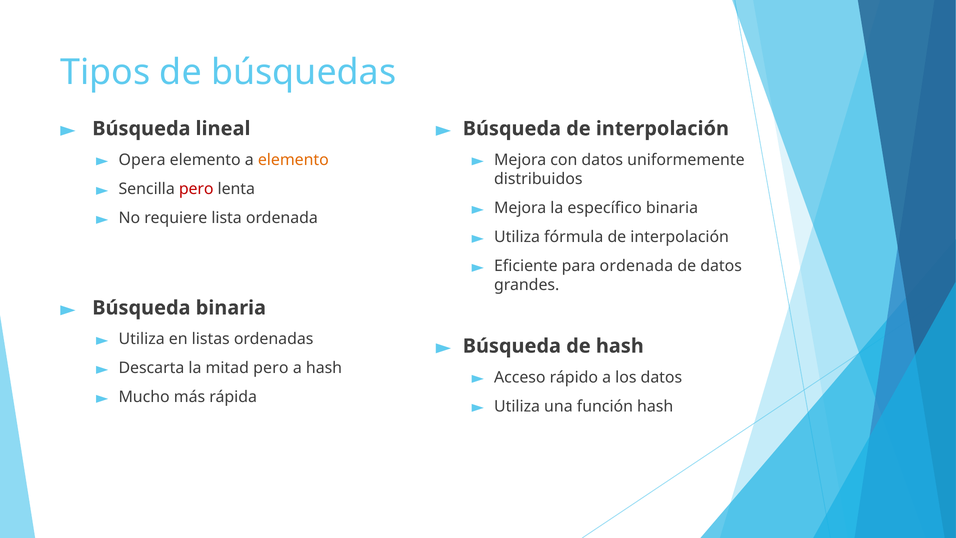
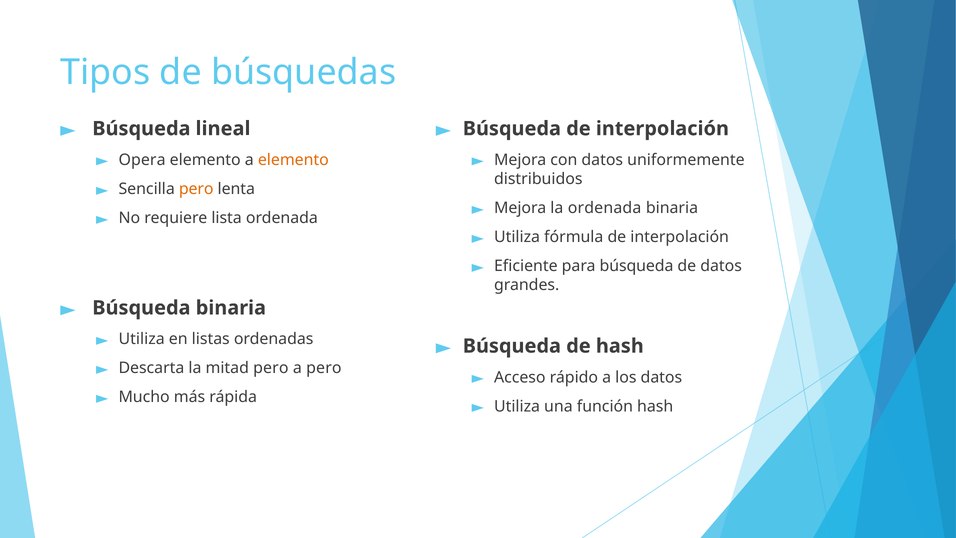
pero colour: red -> orange (196, 189)
la específico: específico -> ordenada (605, 208)
para ordenada: ordenada -> búsqueda (637, 266)
a hash: hash -> pero (324, 368)
